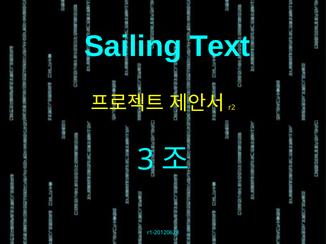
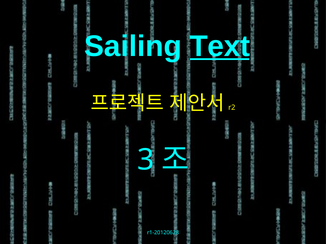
Text underline: none -> present (220, 46)
